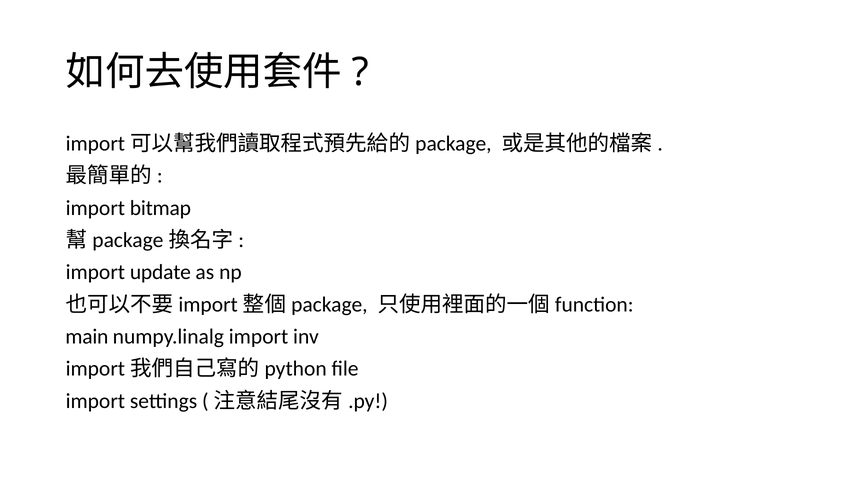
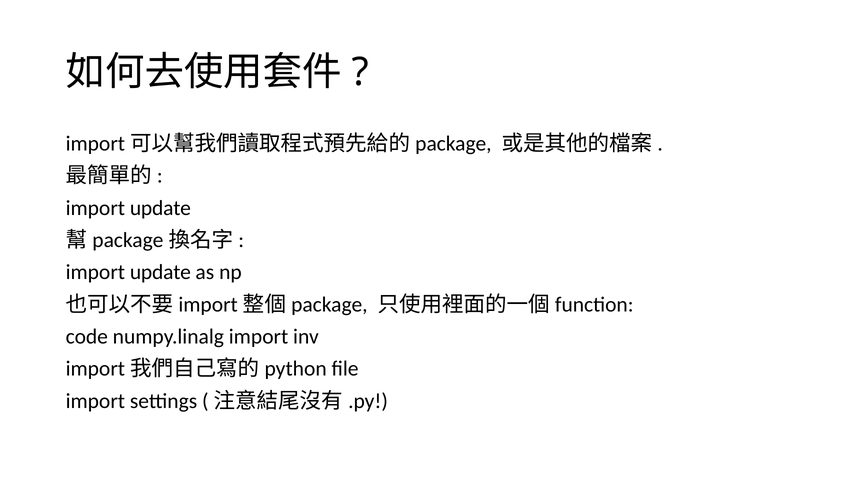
bitmap: bitmap -> update (160, 208)
main: main -> code (87, 337)
